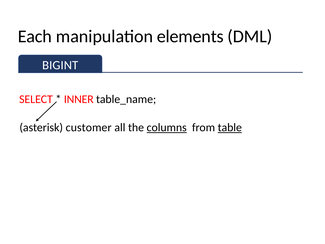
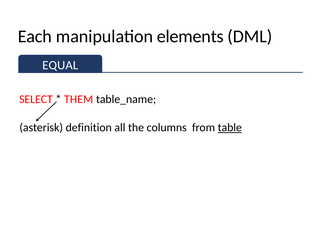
BIGINT: BIGINT -> EQUAL (60, 65)
INNER: INNER -> THEM (79, 99)
customer: customer -> definition (89, 127)
columns underline: present -> none (167, 127)
